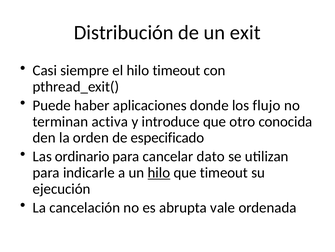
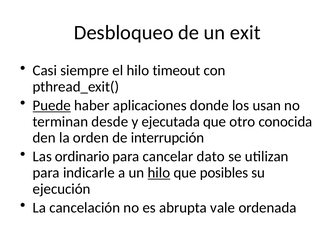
Distribución: Distribución -> Desbloqueo (124, 32)
Puede underline: none -> present (52, 105)
flujo: flujo -> usan (267, 105)
activa: activa -> desde (110, 121)
introduce: introduce -> ejecutada (171, 121)
especificado: especificado -> interrupción (167, 137)
que timeout: timeout -> posibles (224, 172)
